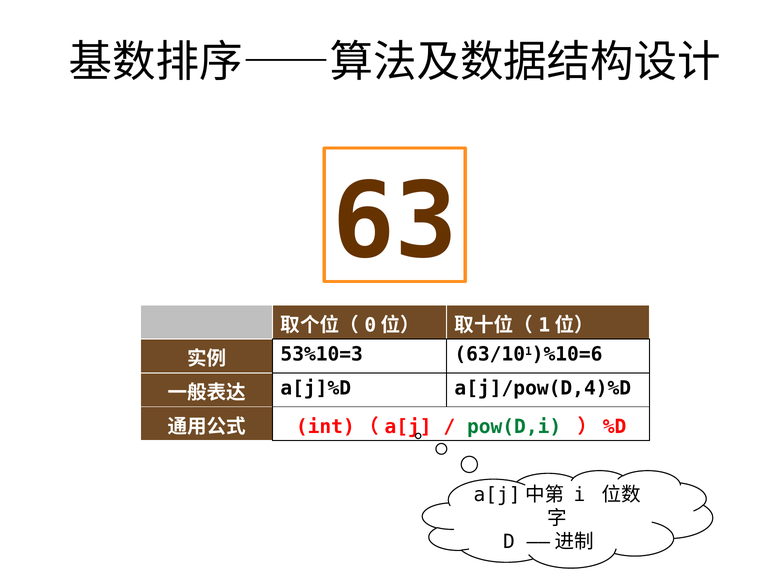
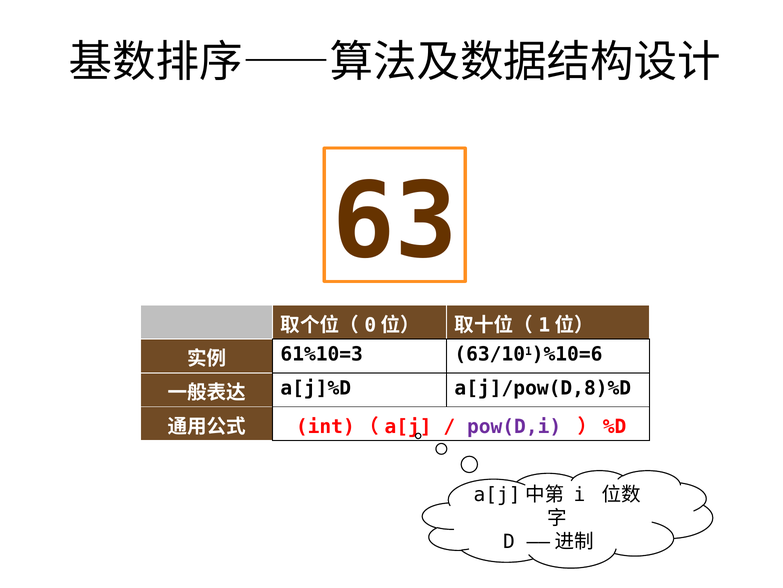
53%10=3: 53%10=3 -> 61%10=3 (322, 354)
a[j]/pow(D,4)%D: a[j]/pow(D,4)%D -> a[j]/pow(D,8)%D (543, 388)
pow(D,i colour: green -> purple (514, 426)
